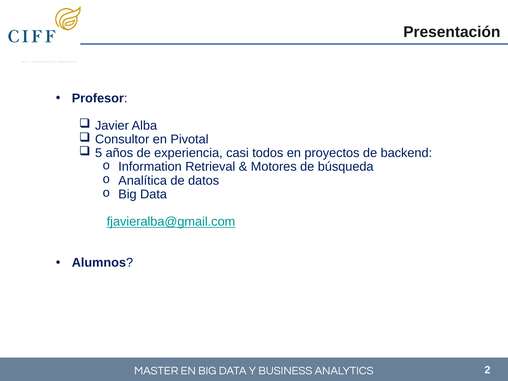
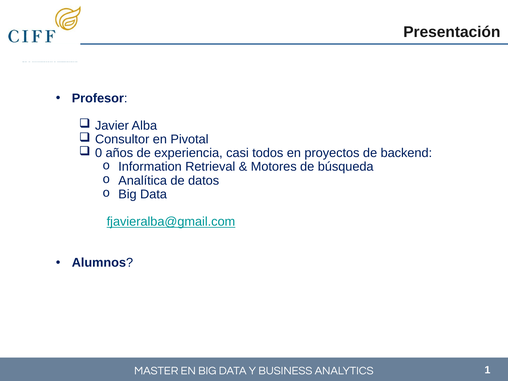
5: 5 -> 0 (99, 153)
2: 2 -> 1 (487, 370)
